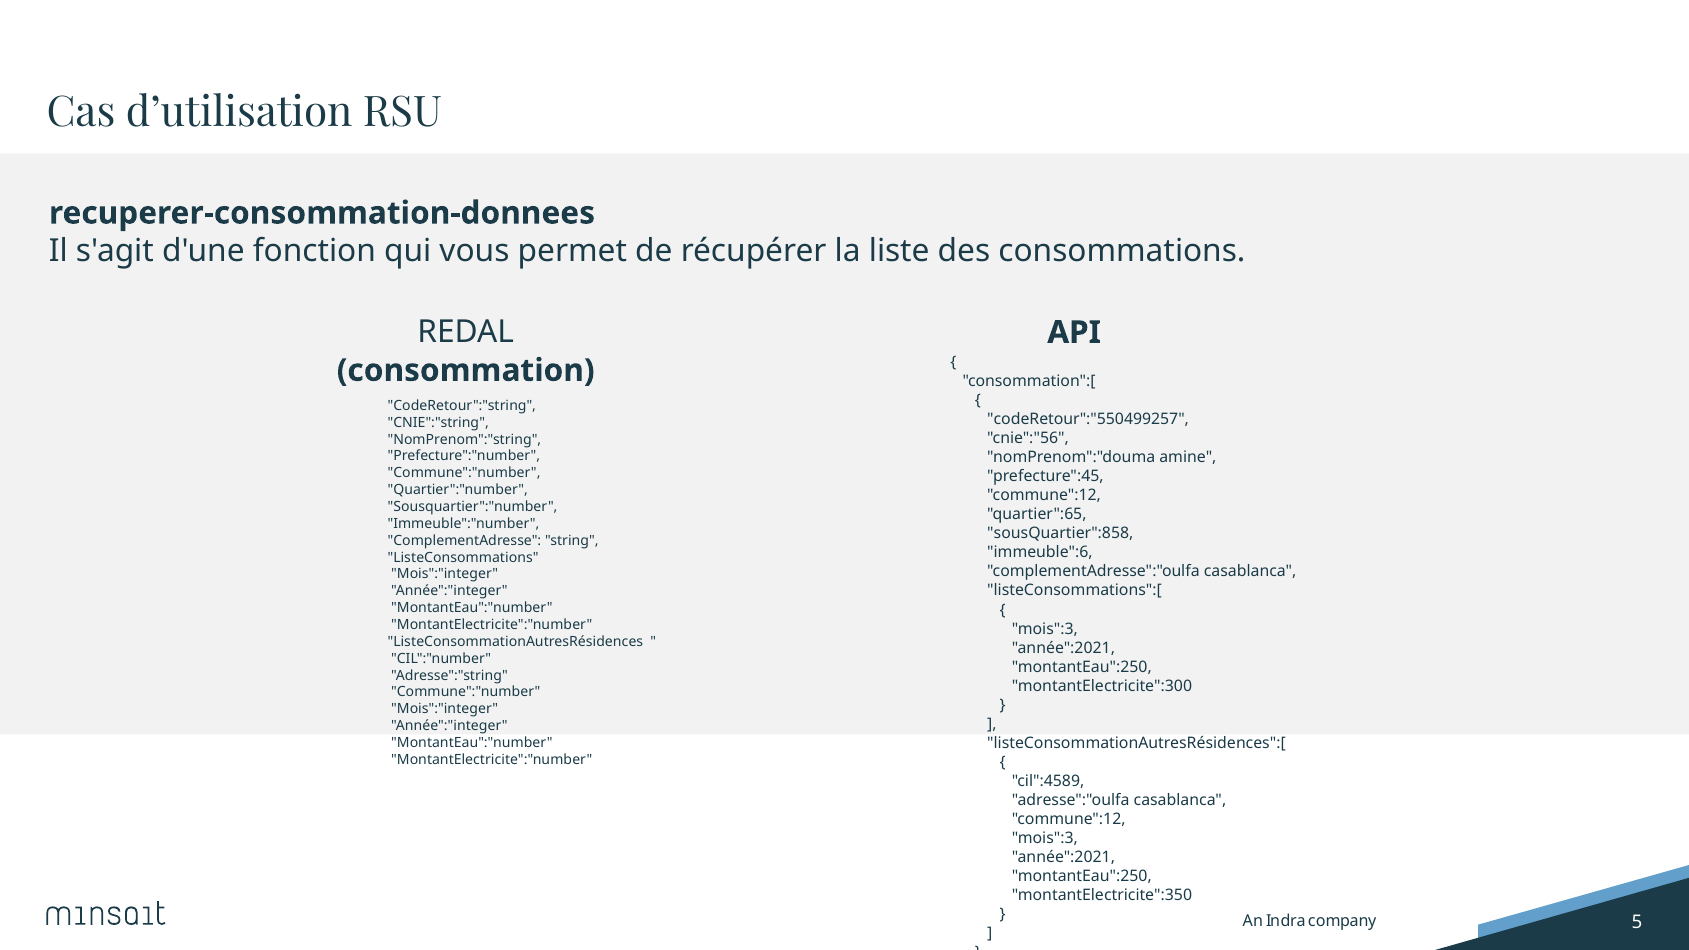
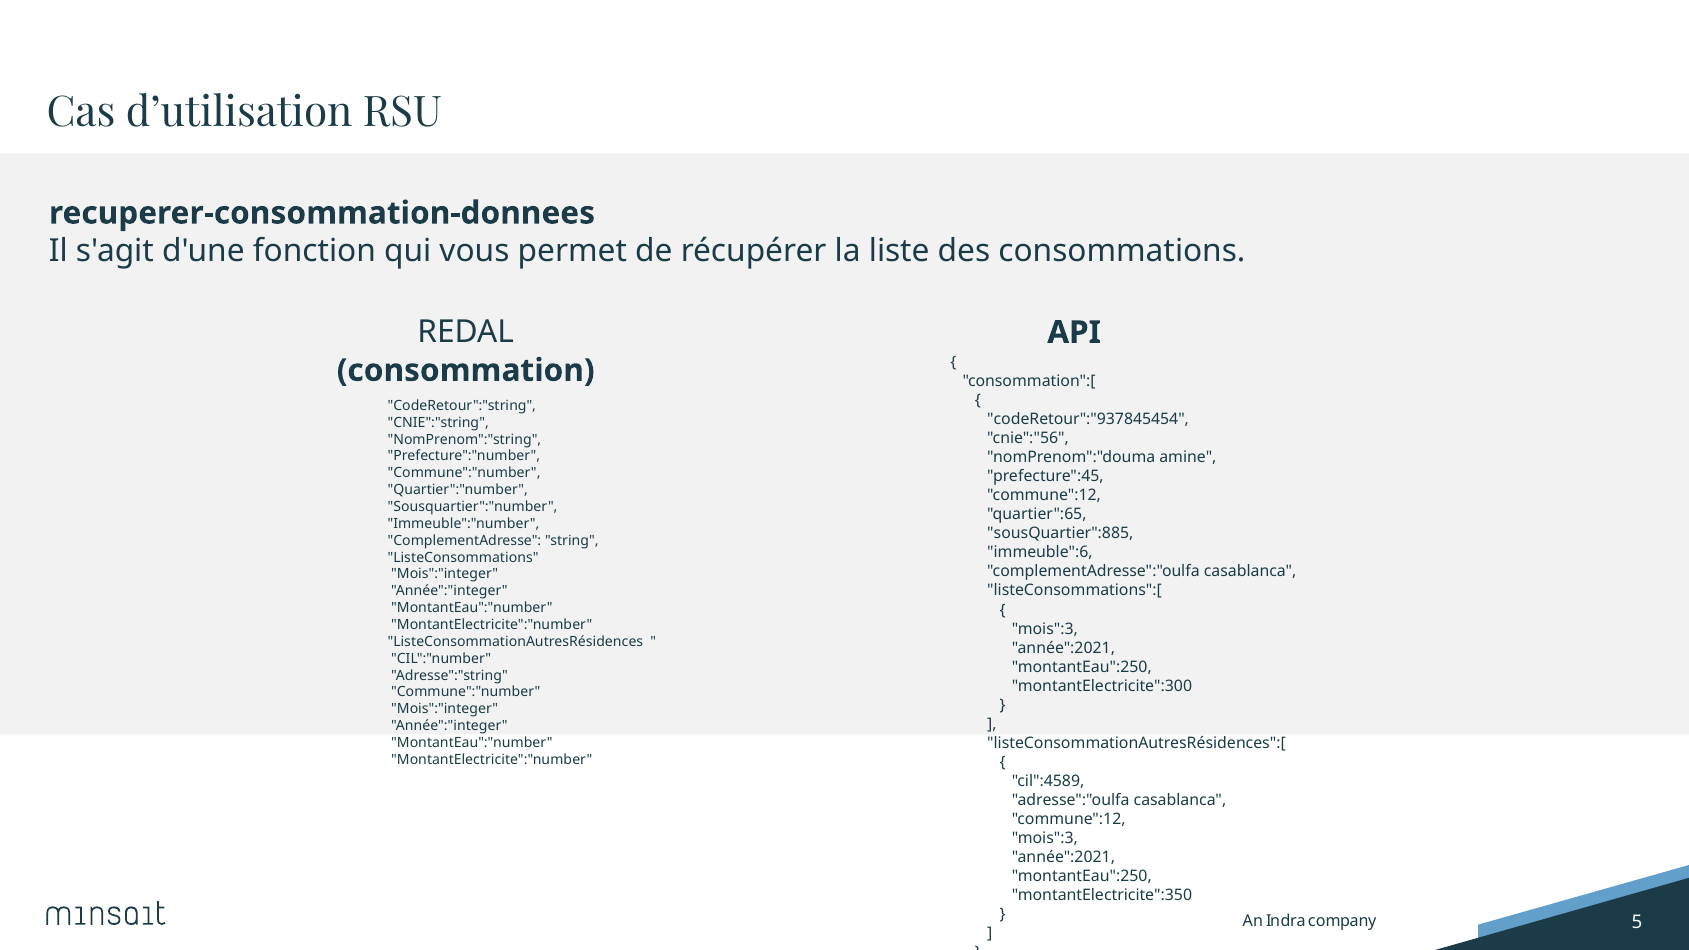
codeRetour":"550499257: codeRetour":"550499257 -> codeRetour":"937845454 (1088, 419)
sousQuartier":858: sousQuartier":858 -> sousQuartier":885 (1060, 534)
